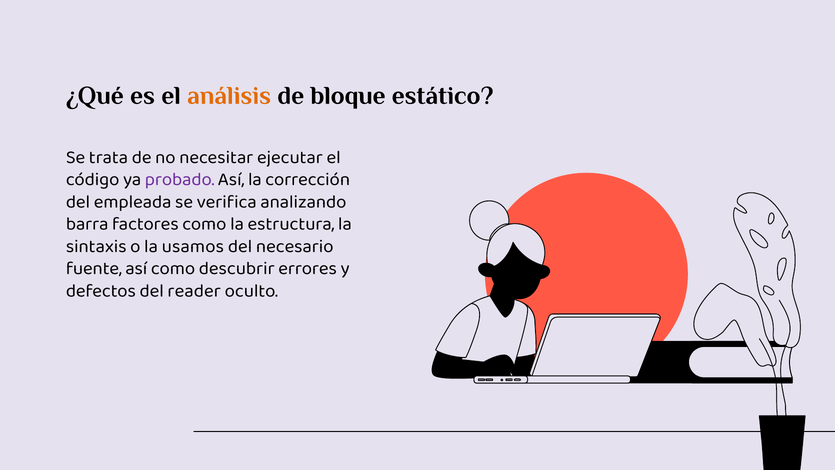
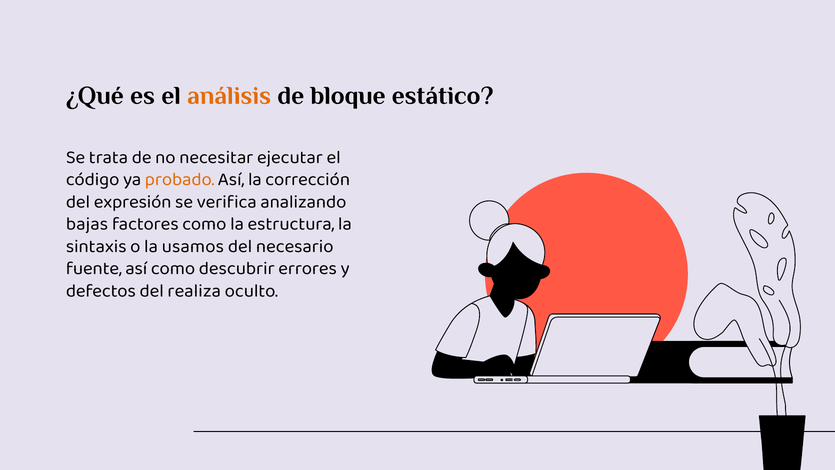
probado colour: purple -> orange (180, 179)
empleada: empleada -> expresión (133, 201)
barra: barra -> bajas (87, 224)
reader: reader -> realiza (194, 290)
